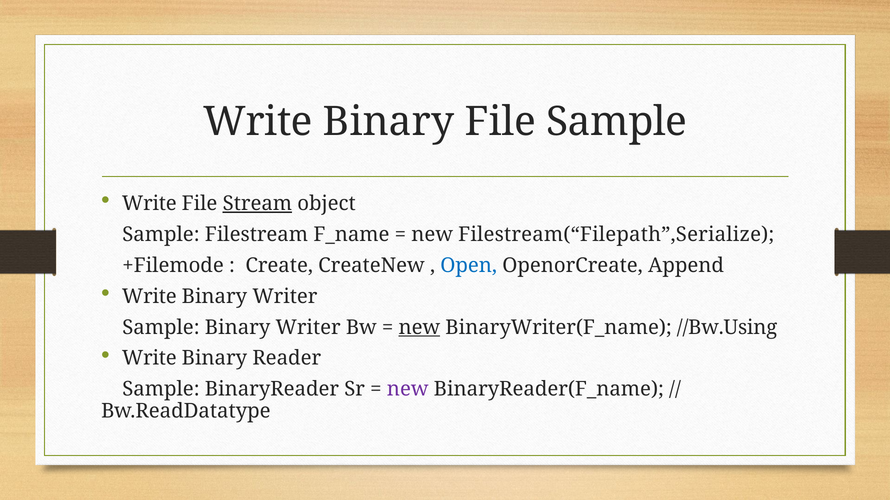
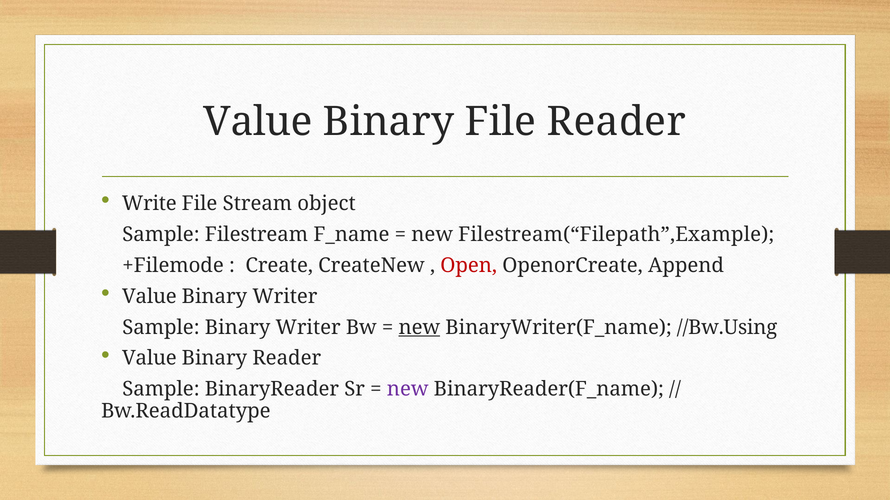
Write: Write -> Value (258, 122)
File Sample: Sample -> Reader (616, 122)
Stream underline: present -> none (257, 204)
Filestream(“Filepath”,Serialize: Filestream(“Filepath”,Serialize -> Filestream(“Filepath”,Example (616, 235)
Open colour: blue -> red (469, 266)
Write: Write -> Value (149, 297)
Write: Write -> Value (149, 359)
